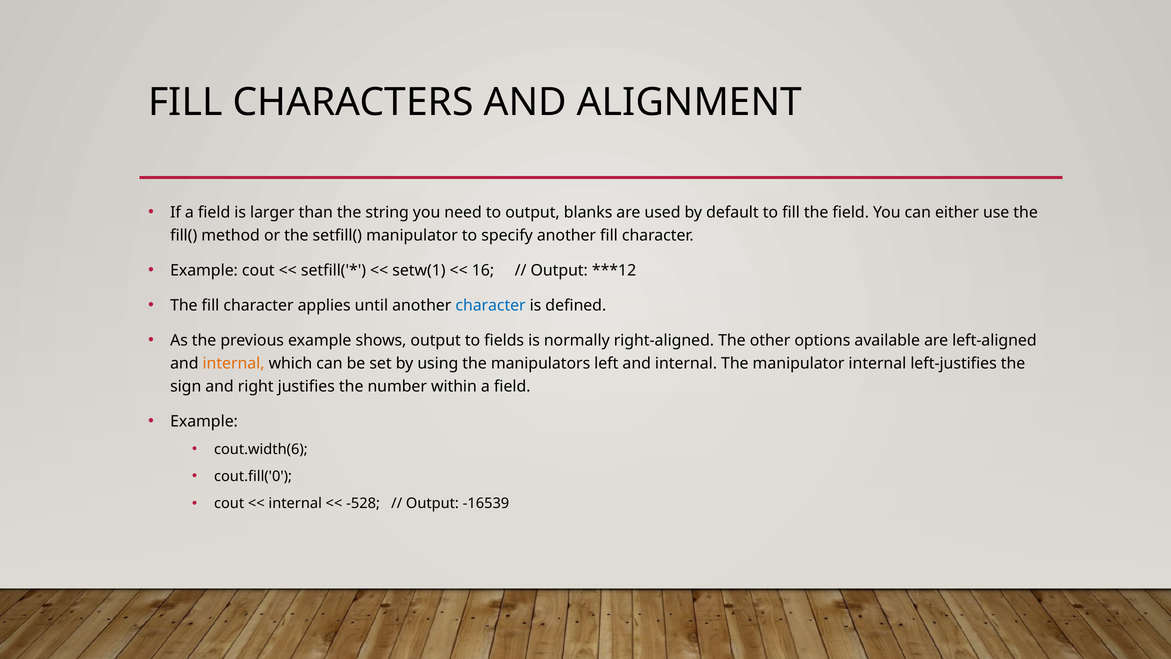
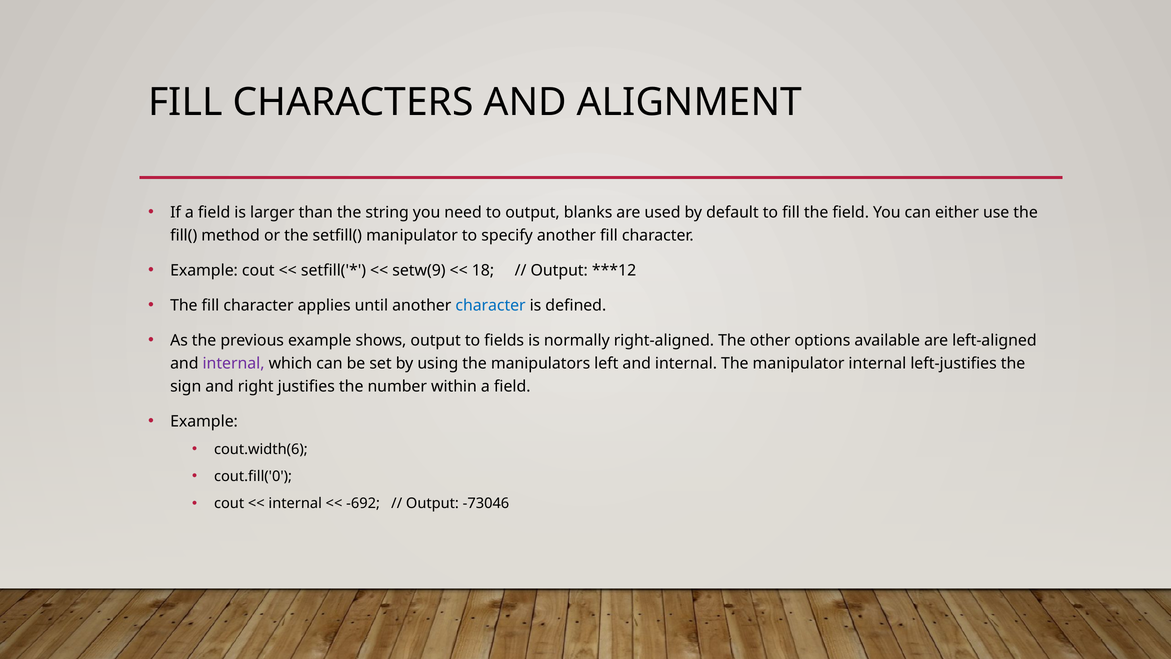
setw(1: setw(1 -> setw(9 (419, 270)
16: 16 -> 18 (483, 270)
internal colour: orange -> purple (234, 363)
-528: -528 -> -692 (363, 503)
-16539: -16539 -> -73046 (486, 503)
